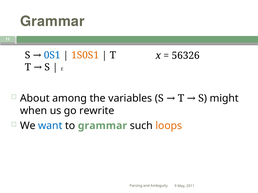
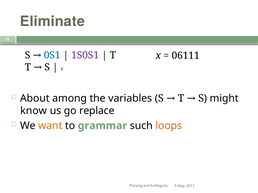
Grammar: Grammar -> Eliminate (52, 21)
1S0S1 colour: orange -> purple (85, 55)
56326: 56326 -> 06111 (186, 56)
when: when -> know (34, 111)
rewrite: rewrite -> replace (97, 111)
want colour: blue -> orange (50, 126)
